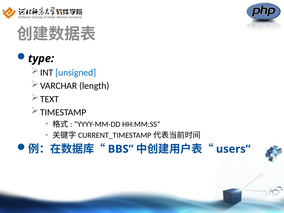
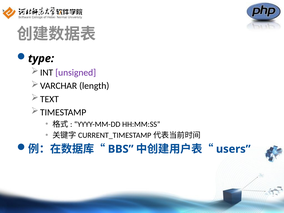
unsigned colour: blue -> purple (76, 73)
